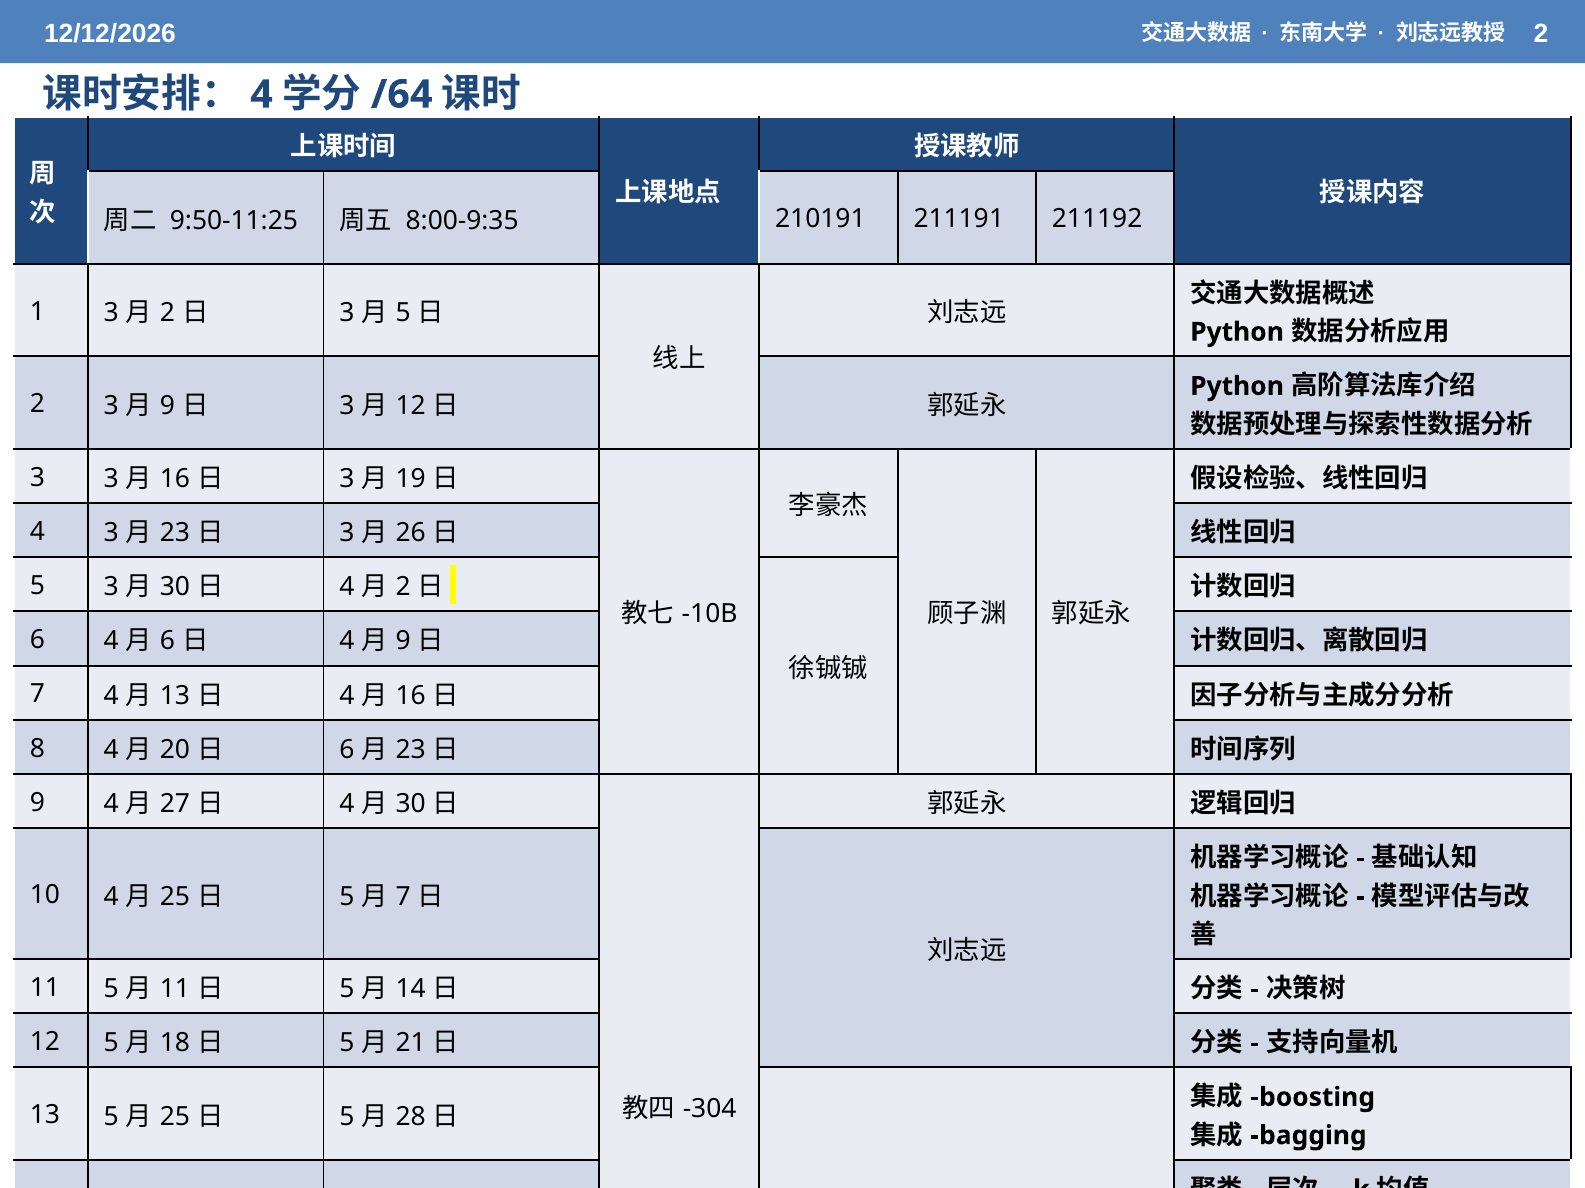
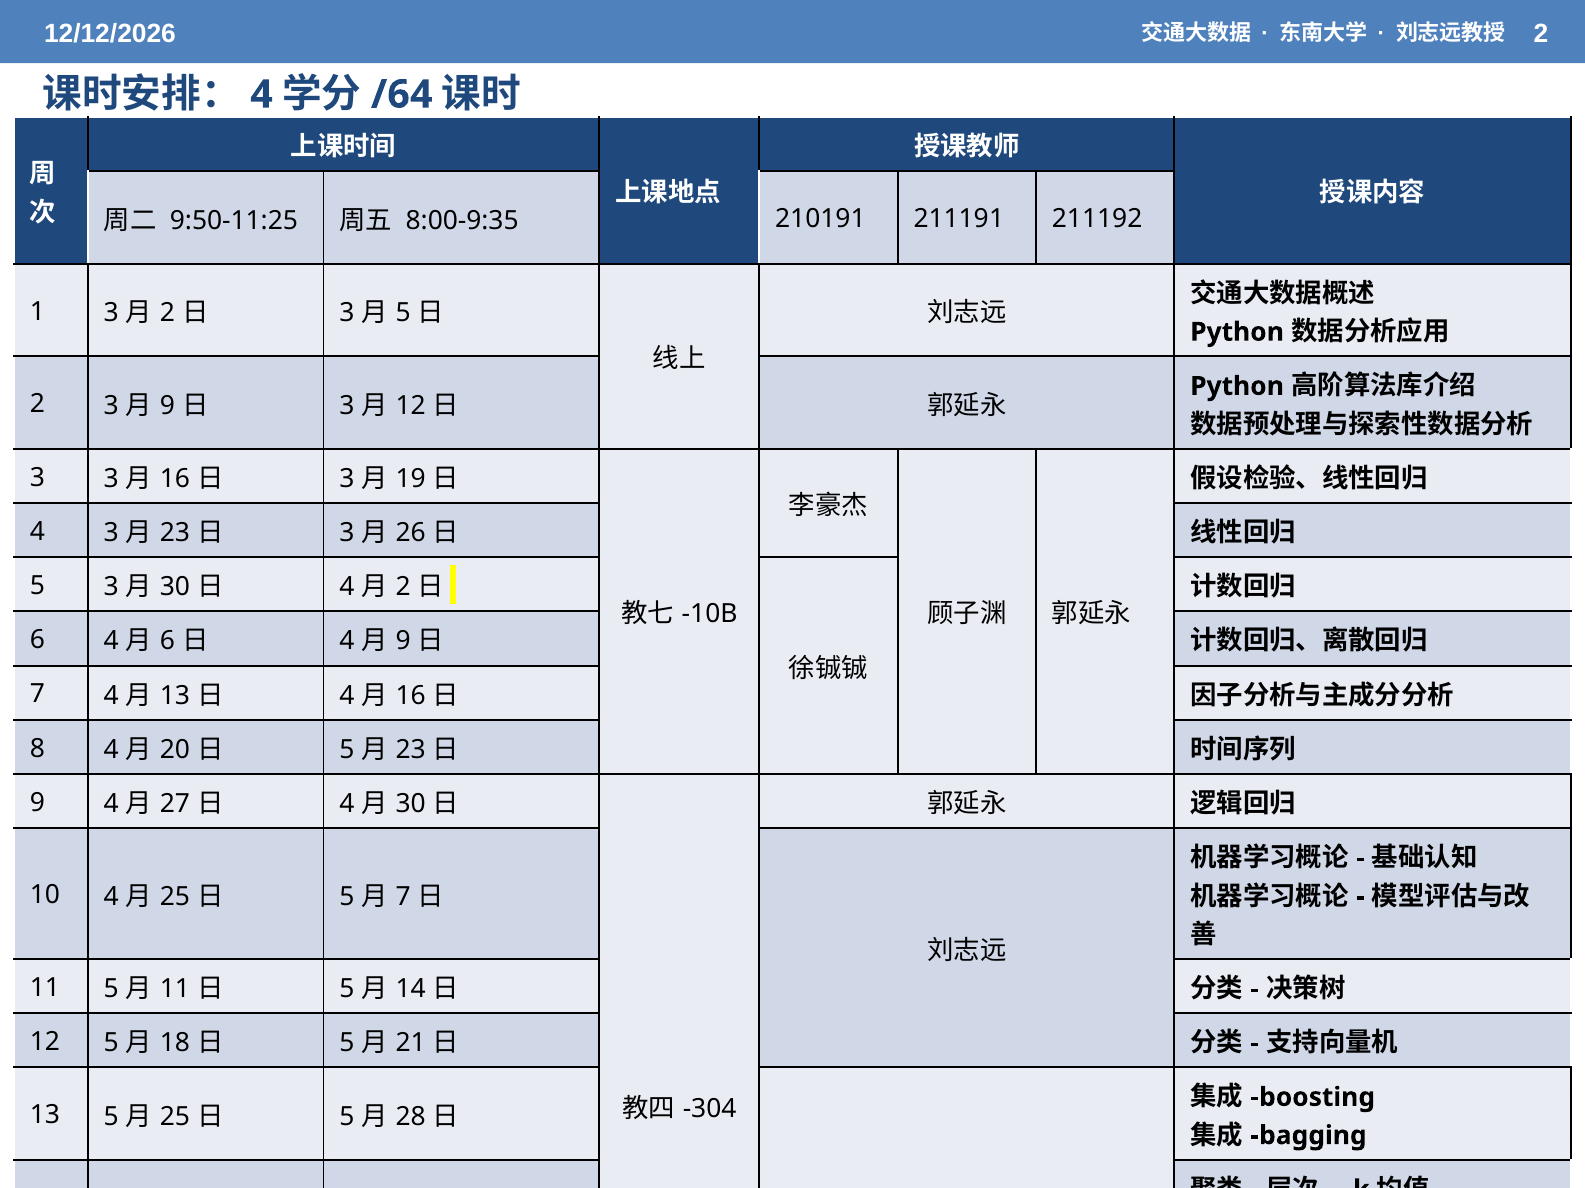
6: 6 -> 5 (347, 750)
